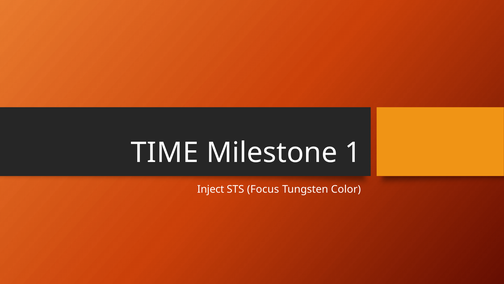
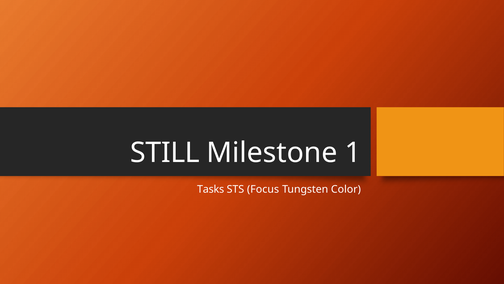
TIME: TIME -> STILL (165, 152)
Inject: Inject -> Tasks (211, 189)
